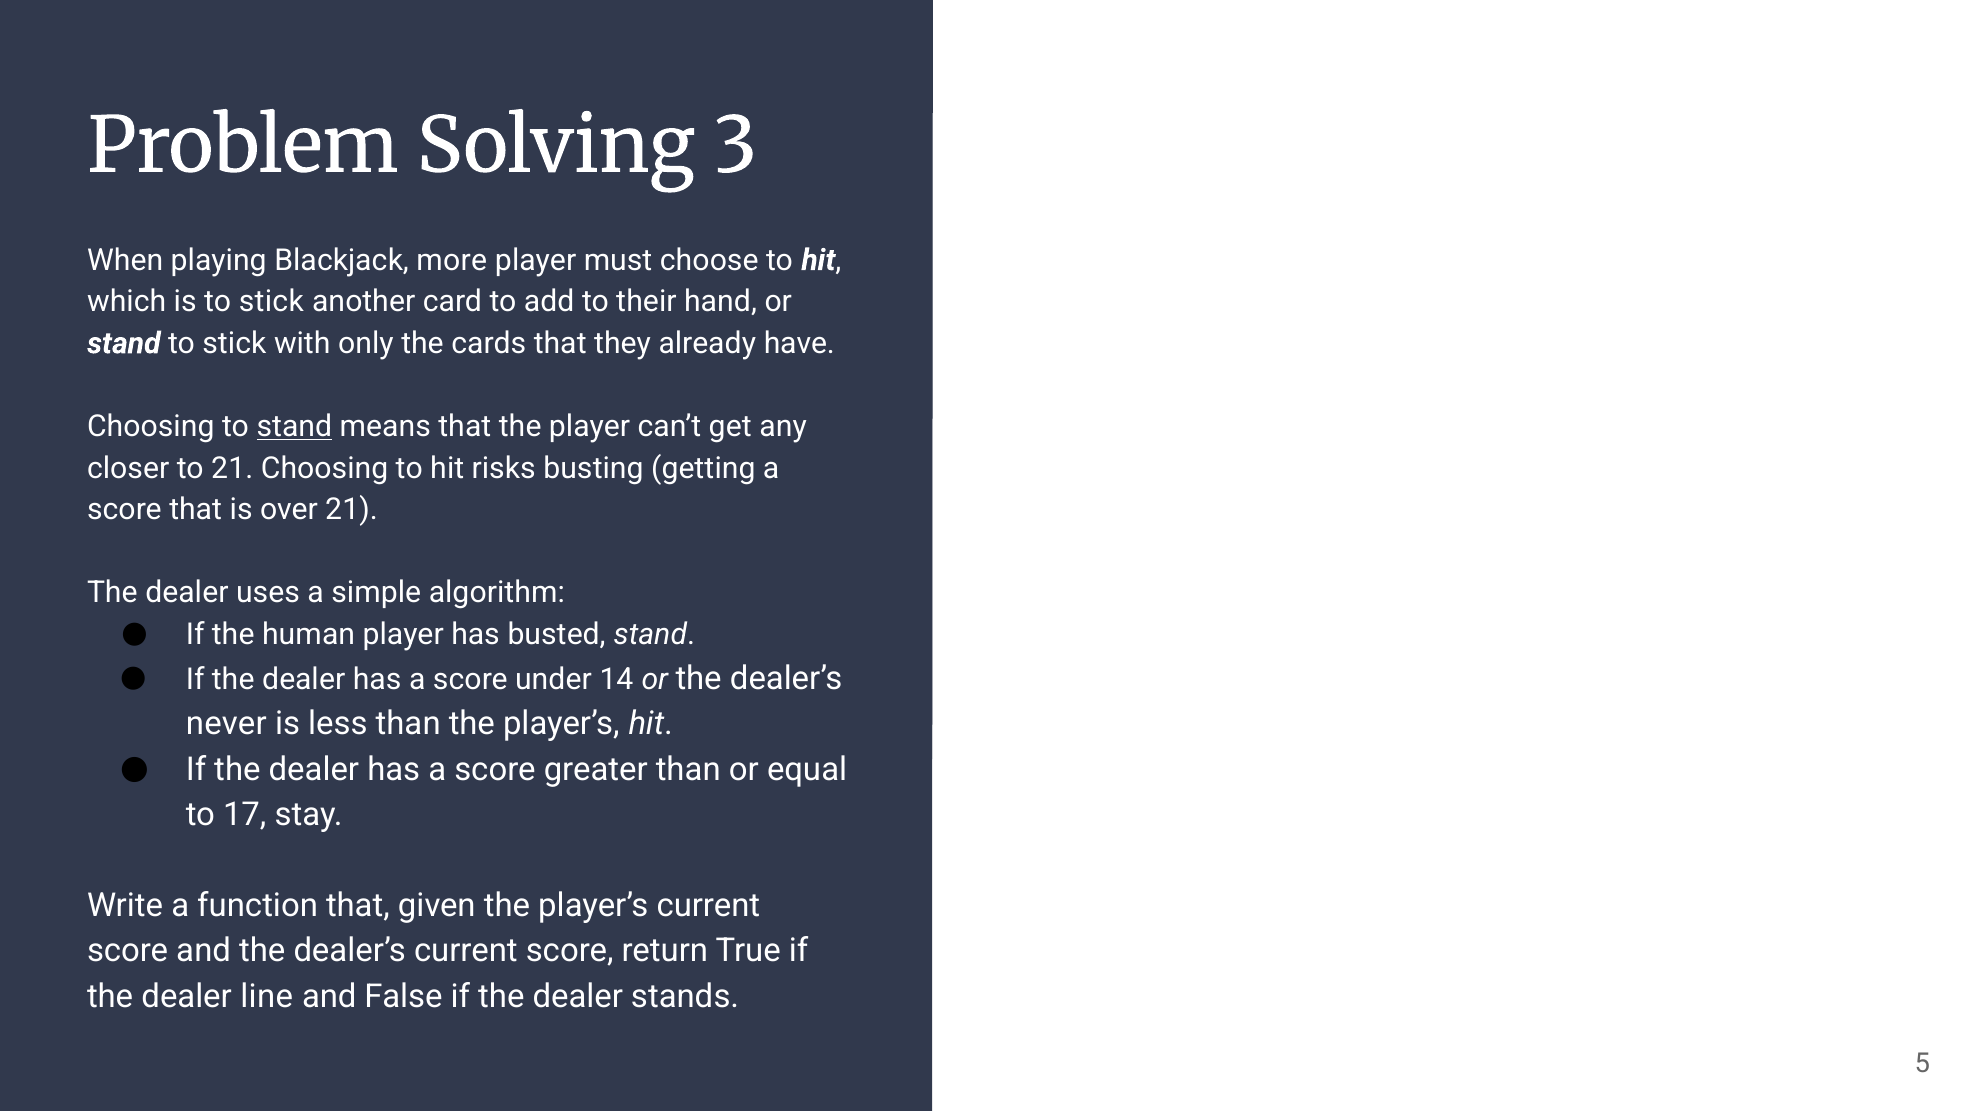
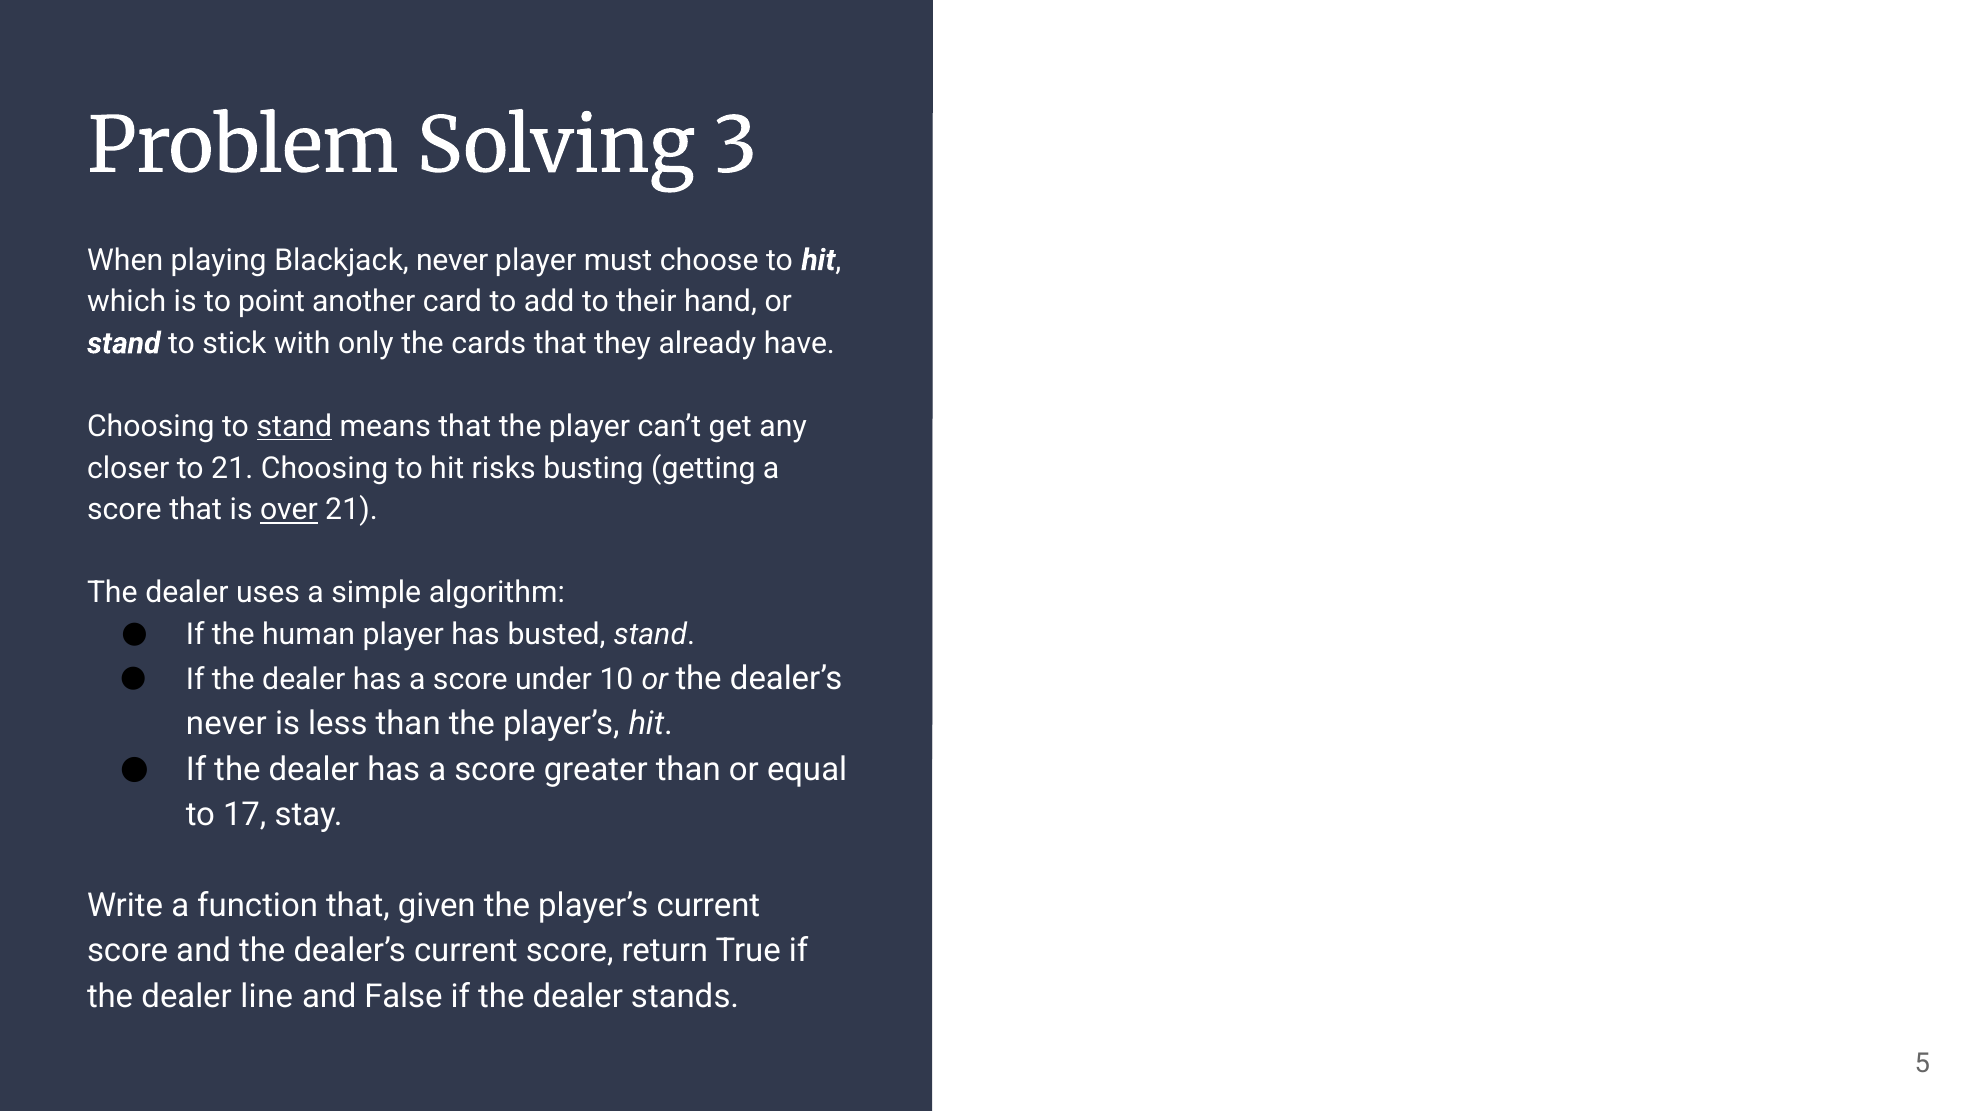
Blackjack more: more -> never (452, 260)
is to stick: stick -> point (272, 302)
over underline: none -> present (289, 510)
14: 14 -> 10 (616, 680)
